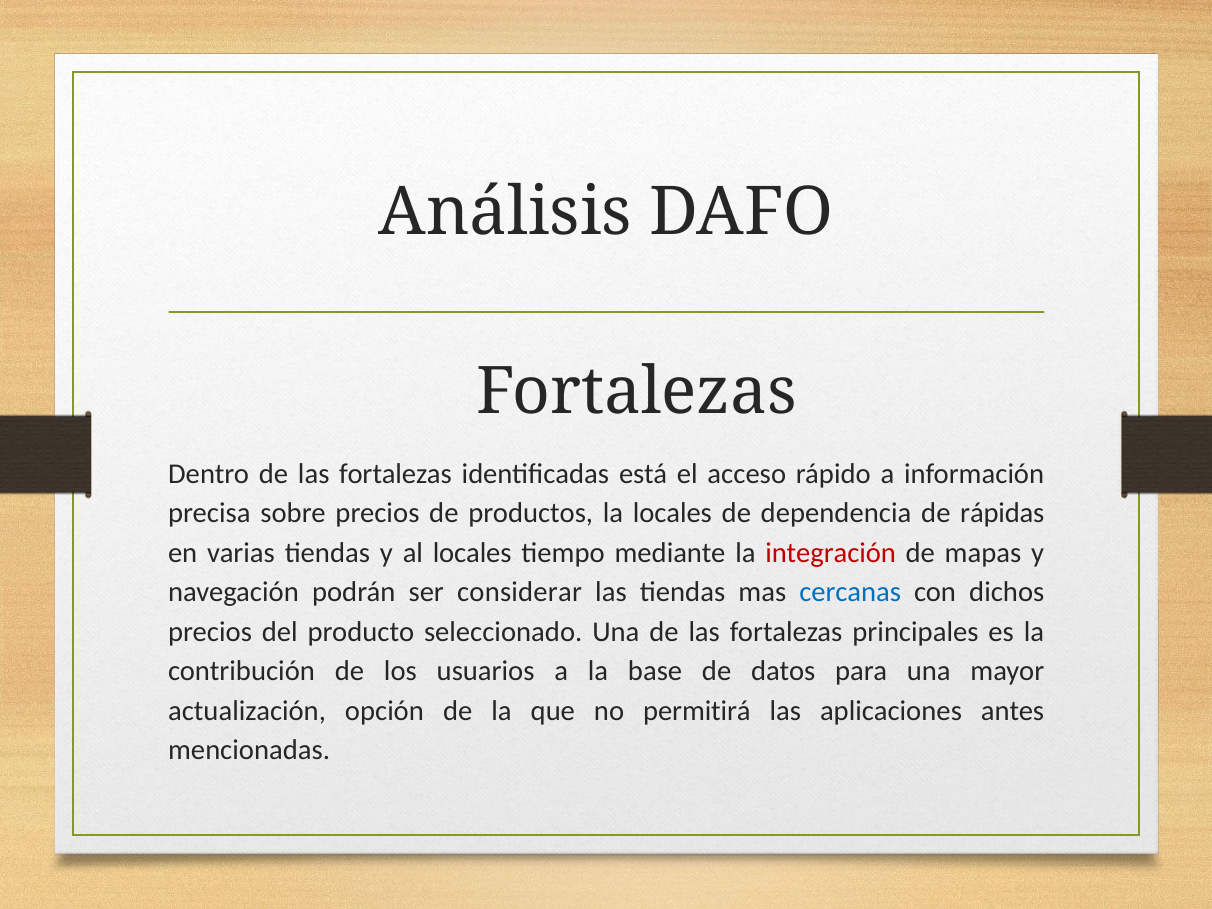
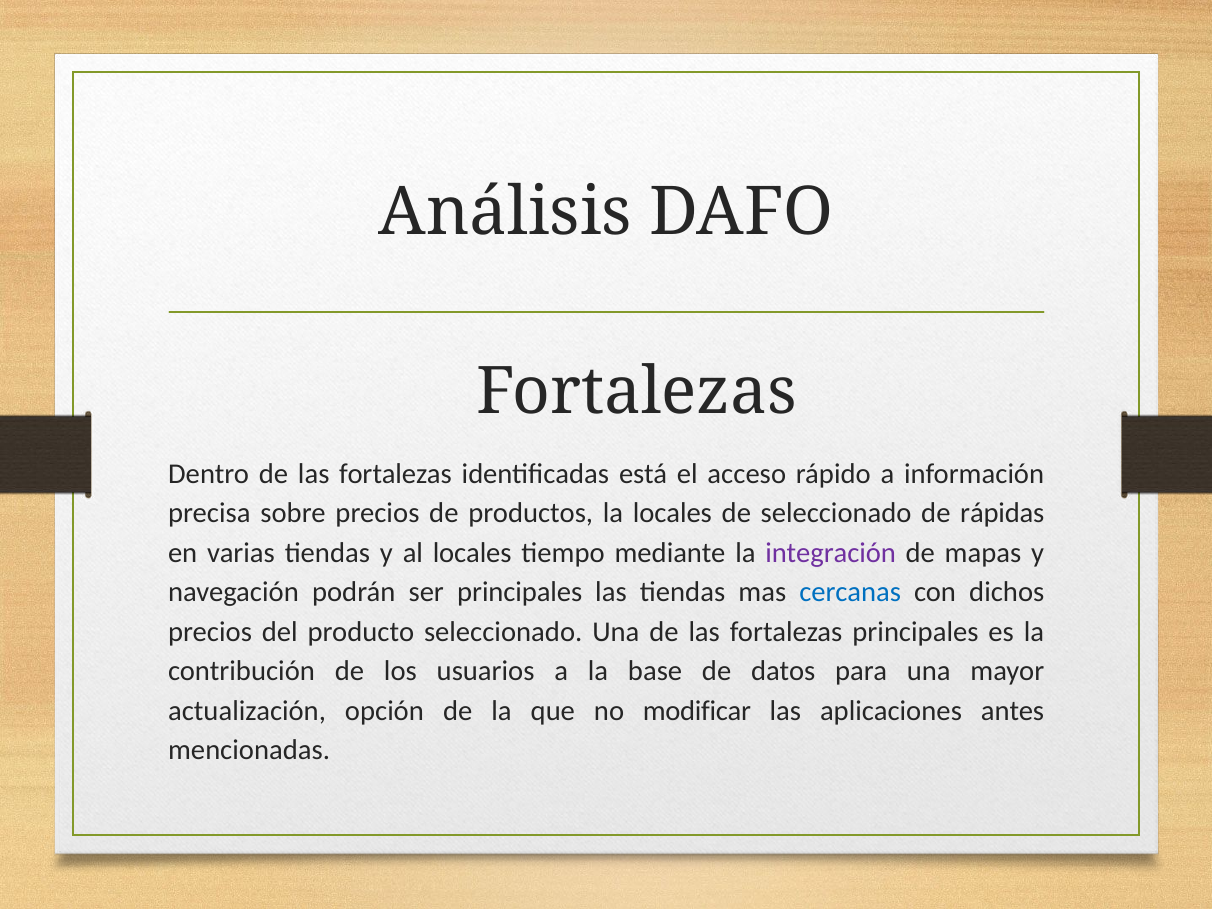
de dependencia: dependencia -> seleccionado (836, 513)
integración colour: red -> purple (831, 553)
ser considerar: considerar -> principales (520, 592)
permitirá: permitirá -> modificar (697, 711)
